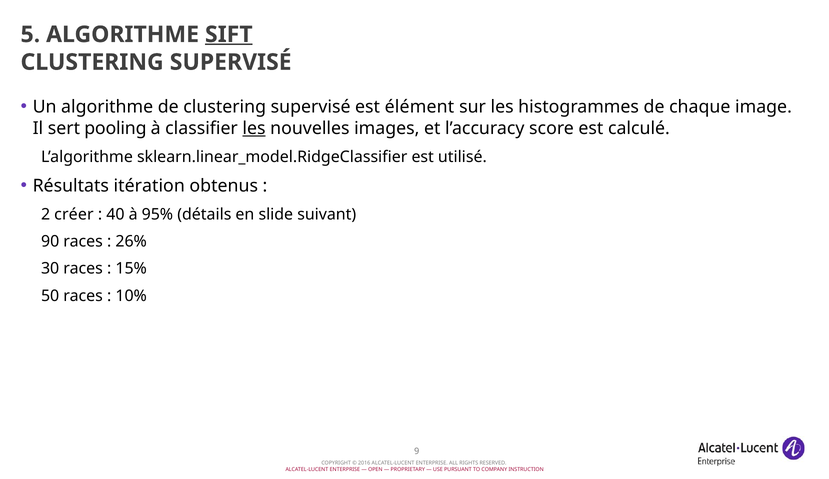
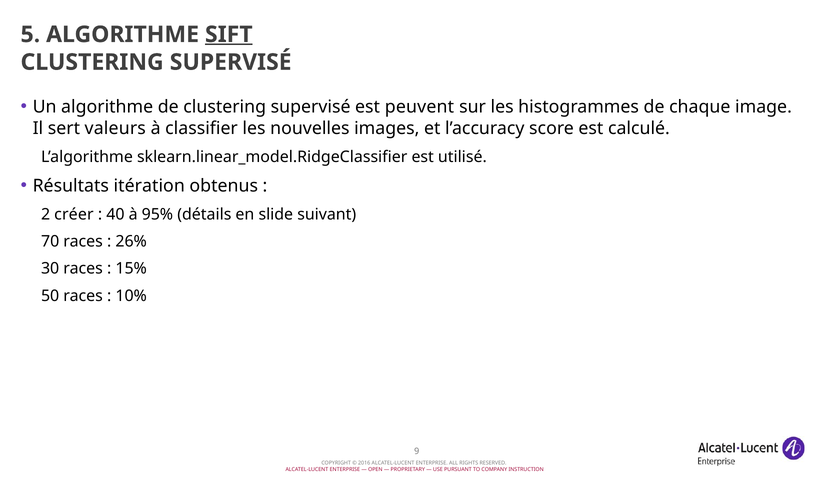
élément: élément -> peuvent (419, 107)
pooling: pooling -> valeurs (115, 128)
les underline: present -> none (254, 128)
90: 90 -> 70 (50, 241)
